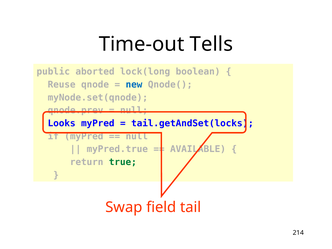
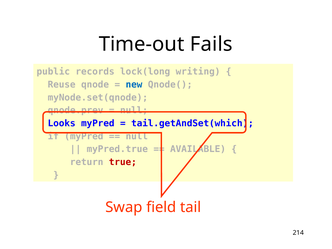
Tells: Tells -> Fails (211, 44)
aborted: aborted -> records (95, 72)
boolean: boolean -> writing (198, 72)
tail.getAndSet(locks: tail.getAndSet(locks -> tail.getAndSet(which (192, 123)
true colour: green -> red (123, 162)
